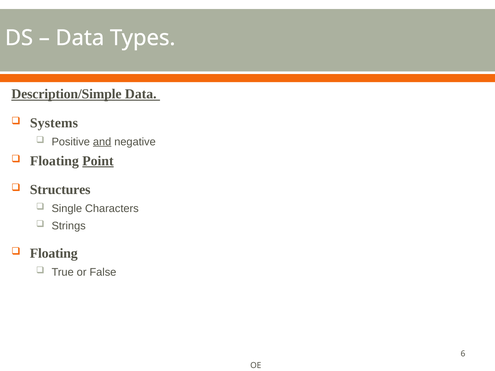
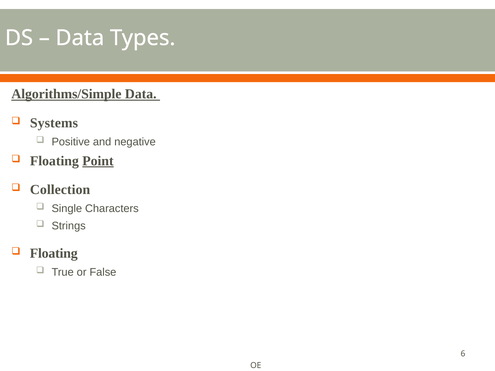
Description/Simple: Description/Simple -> Algorithms/Simple (66, 94)
and underline: present -> none (102, 142)
Structures: Structures -> Collection (60, 190)
